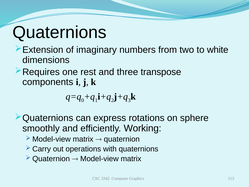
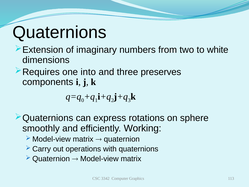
rest: rest -> into (88, 72)
transpose: transpose -> preserves (161, 72)
